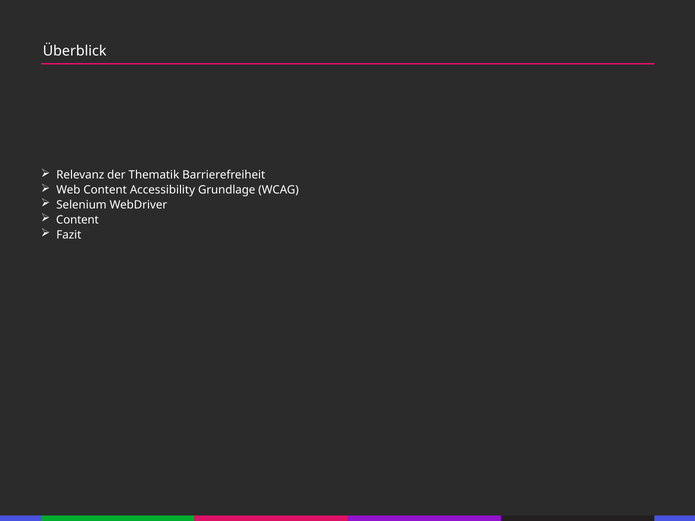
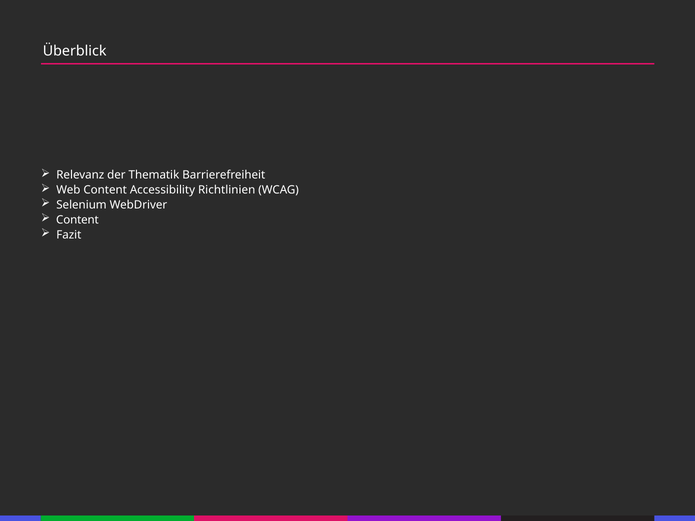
Grundlage: Grundlage -> Richtlinien (227, 190)
